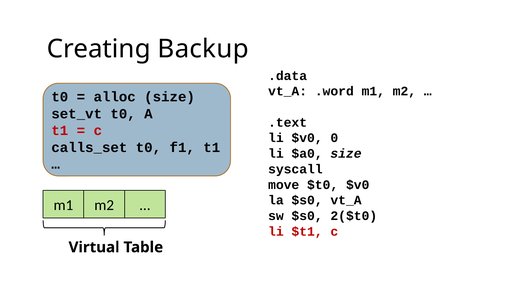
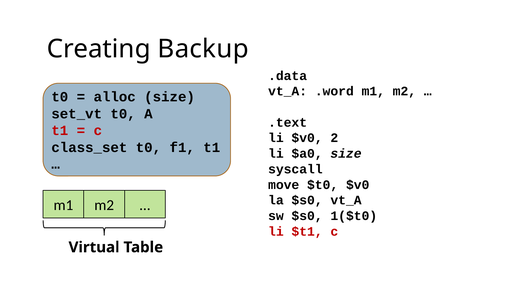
0: 0 -> 2 (334, 138)
calls_set: calls_set -> class_set (89, 147)
2($t0: 2($t0 -> 1($t0 (354, 216)
